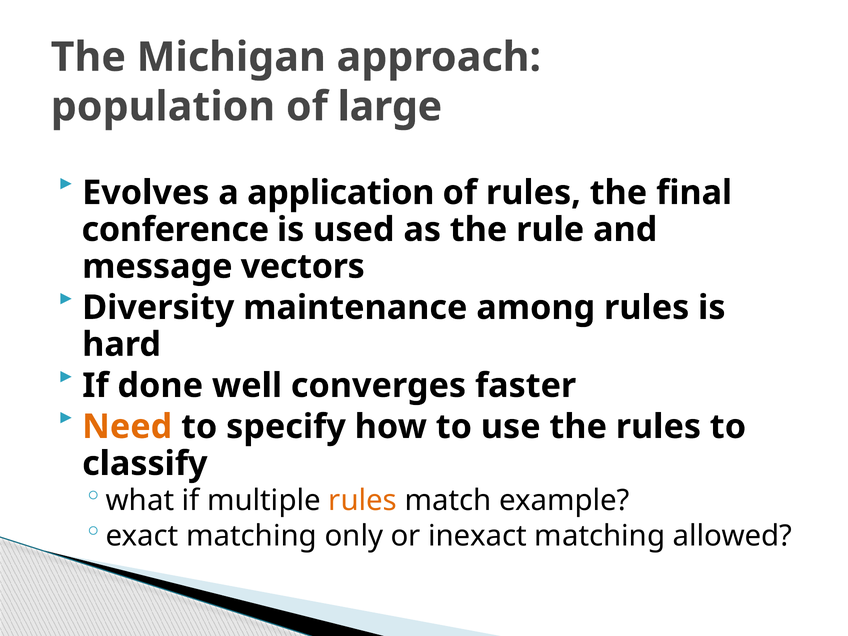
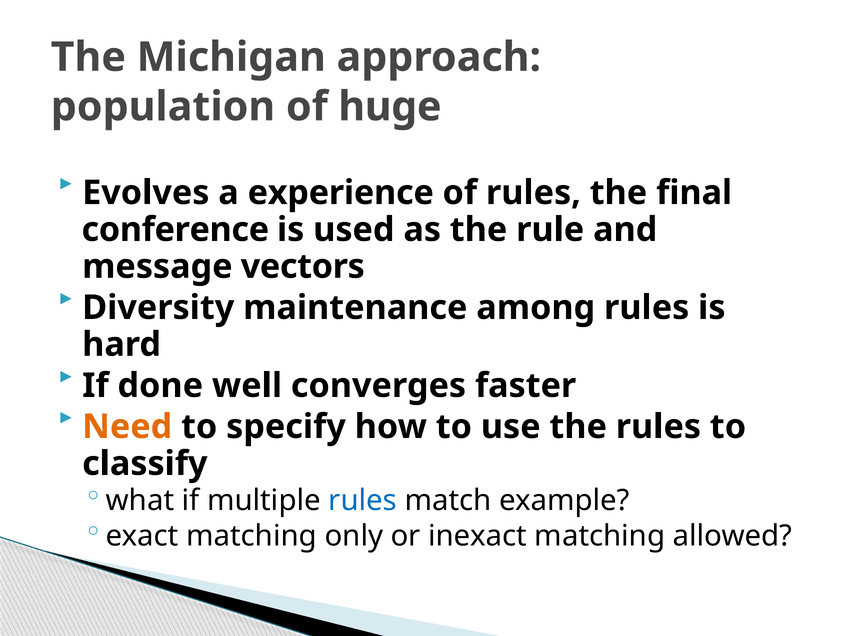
large: large -> huge (390, 107)
application: application -> experience (341, 193)
rules colour: orange -> blue (363, 501)
